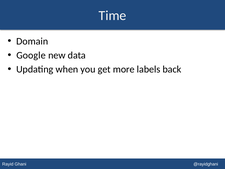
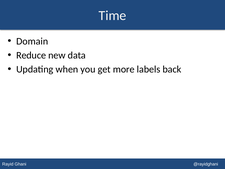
Google: Google -> Reduce (31, 55)
